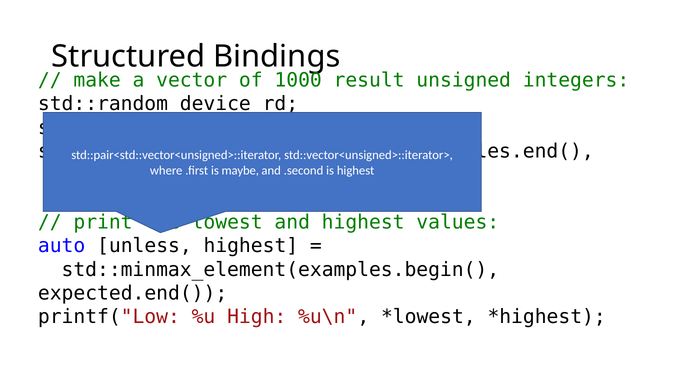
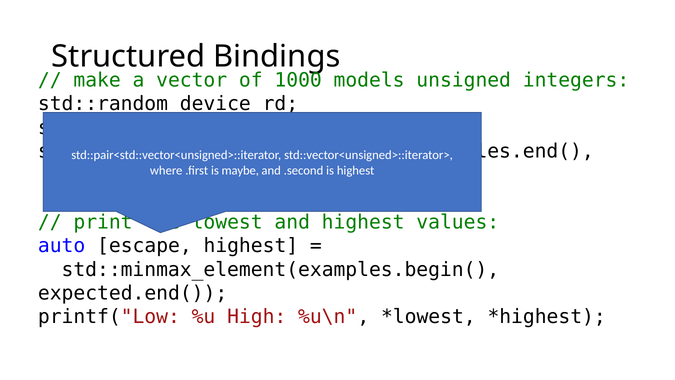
result: result -> models (369, 80)
unless: unless -> escape (144, 246)
